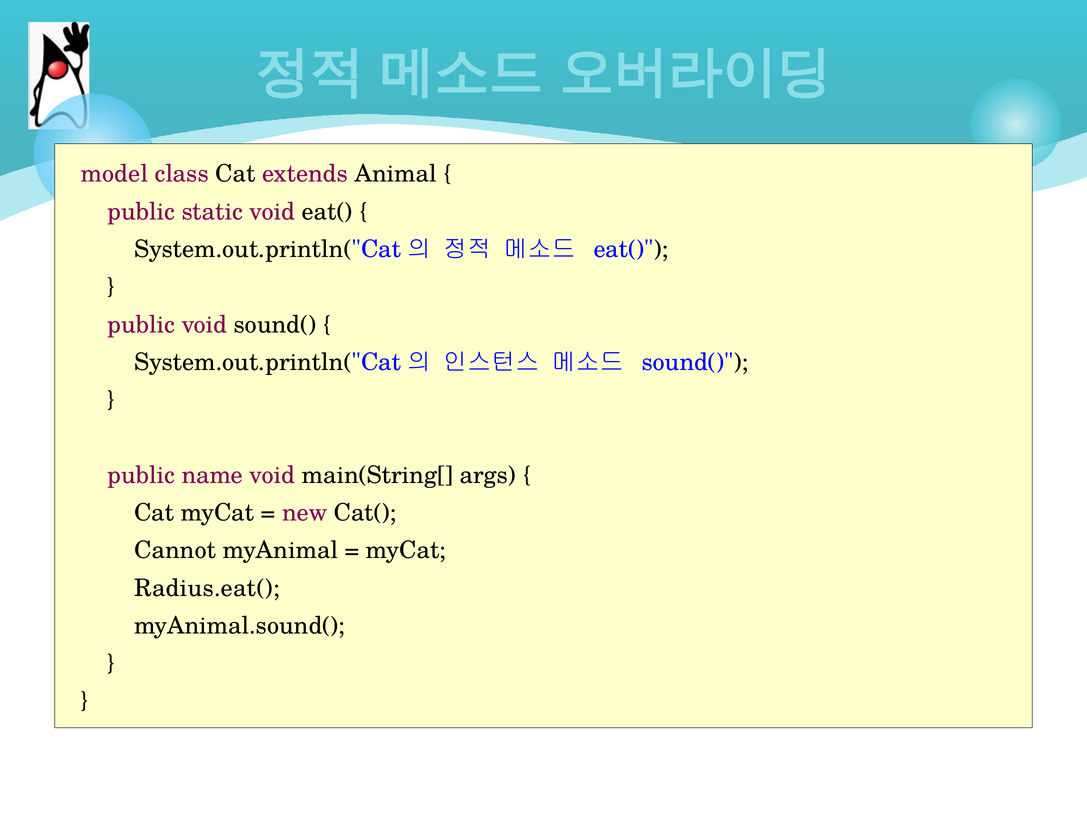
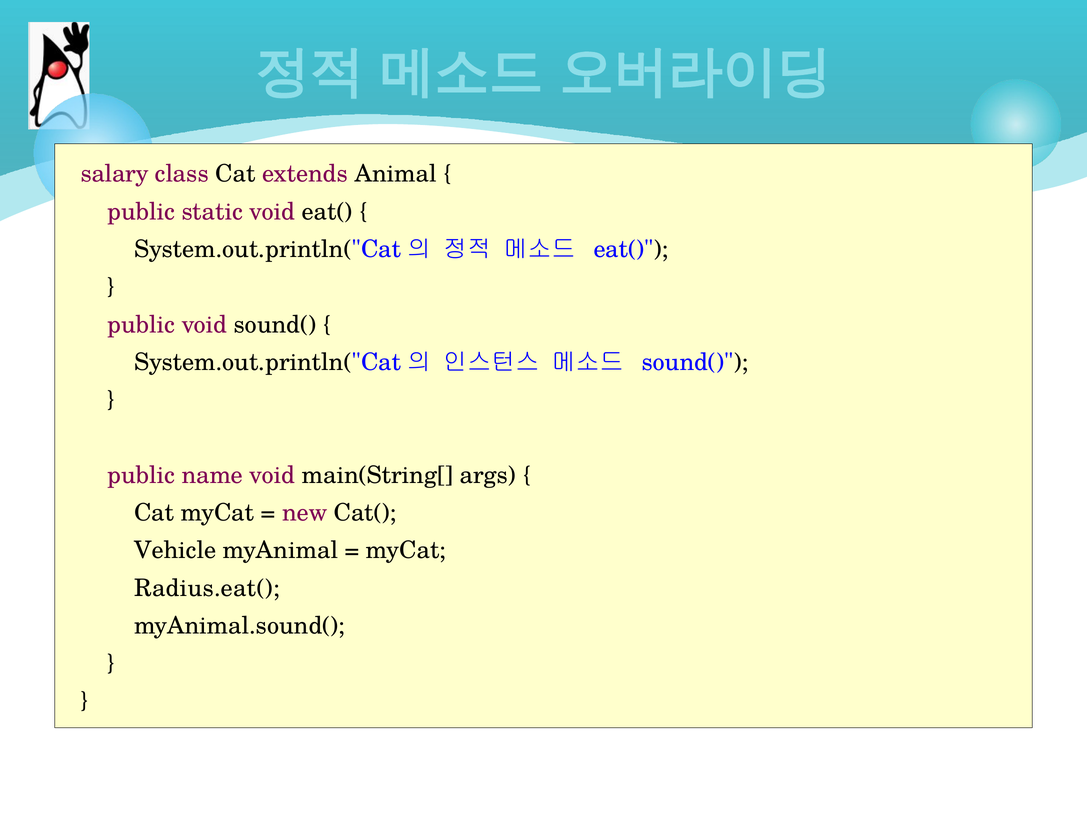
model: model -> salary (115, 174)
Cannot: Cannot -> Vehicle (175, 551)
